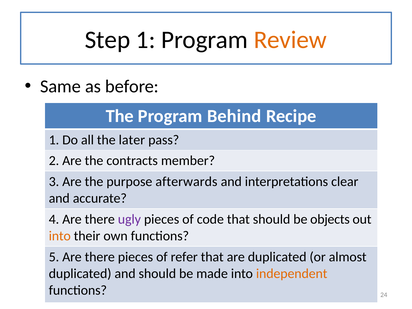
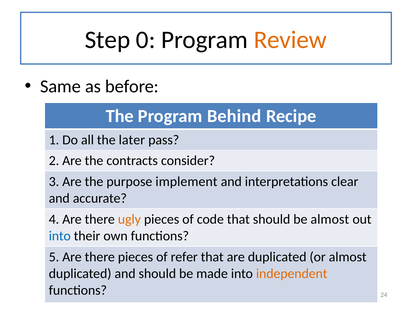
Step 1: 1 -> 0 (146, 40)
member: member -> consider (188, 161)
afterwards: afterwards -> implement (186, 182)
ugly colour: purple -> orange (129, 219)
be objects: objects -> almost (330, 219)
into colour: orange -> blue (60, 236)
